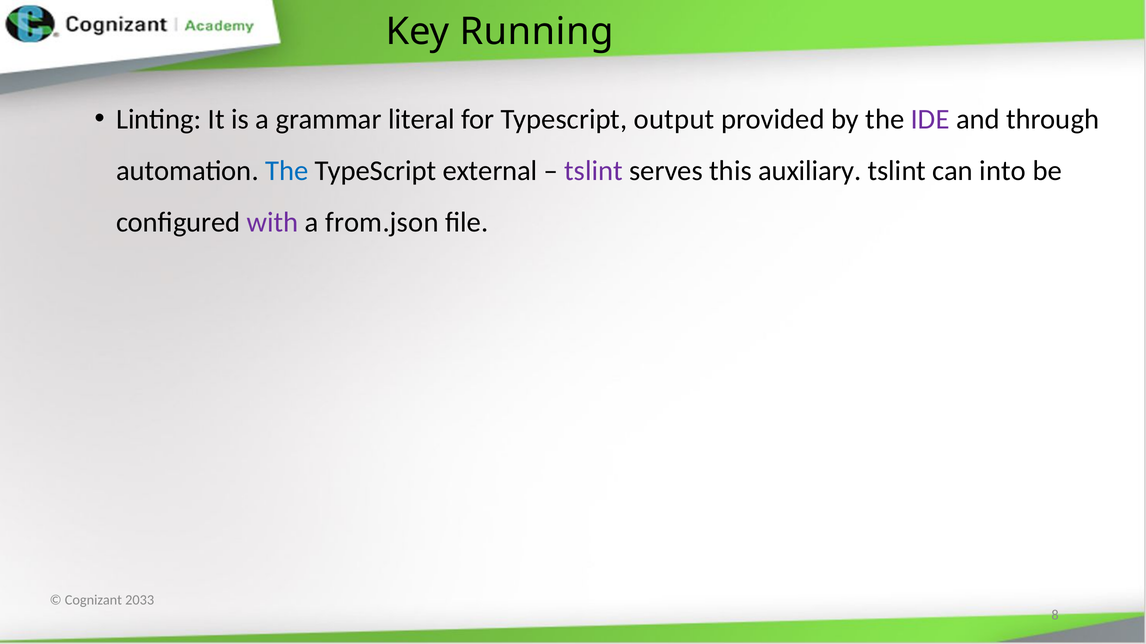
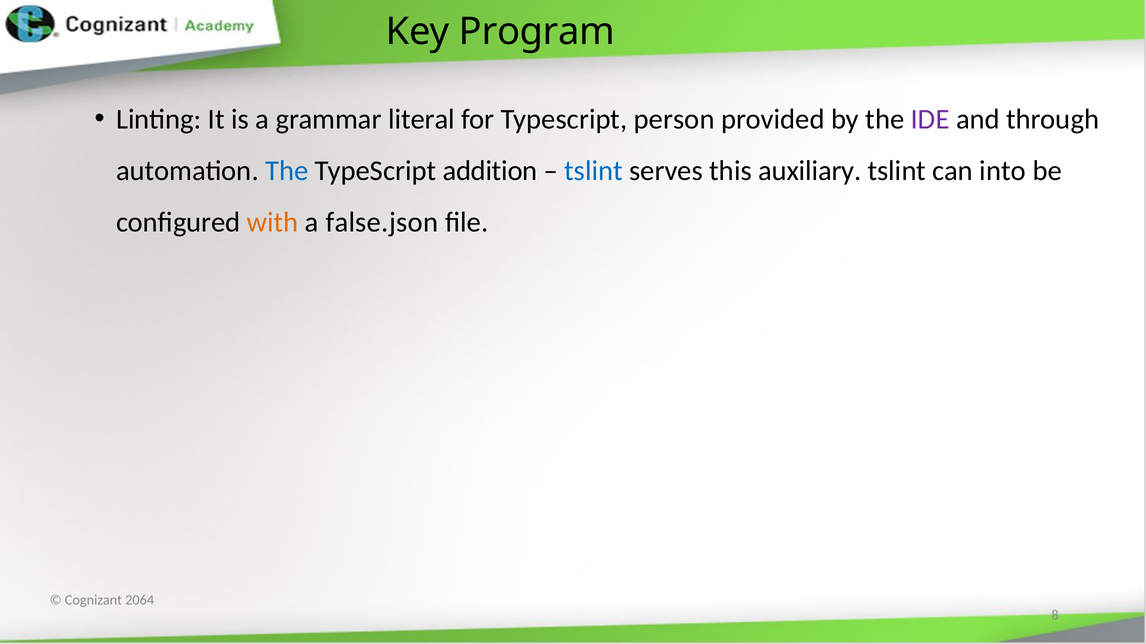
Running: Running -> Program (537, 32)
output: output -> person (674, 119)
external: external -> addition (490, 171)
tslint colour: purple -> blue (594, 171)
with colour: purple -> orange (273, 223)
from.json: from.json -> false.json (382, 223)
2033: 2033 -> 2064 (140, 601)
